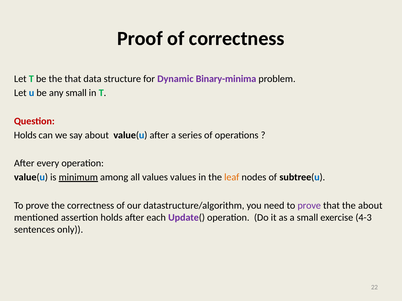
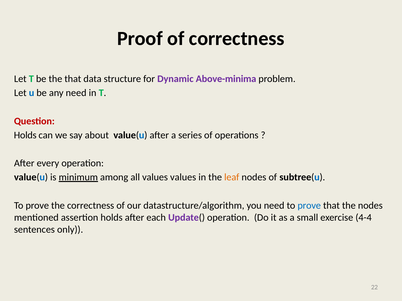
Binary-minima: Binary-minima -> Above-minima (226, 79)
any small: small -> need (76, 93)
prove colour: purple -> blue (309, 206)
the about: about -> nodes (370, 206)
4-3: 4-3 -> 4-4 (364, 218)
